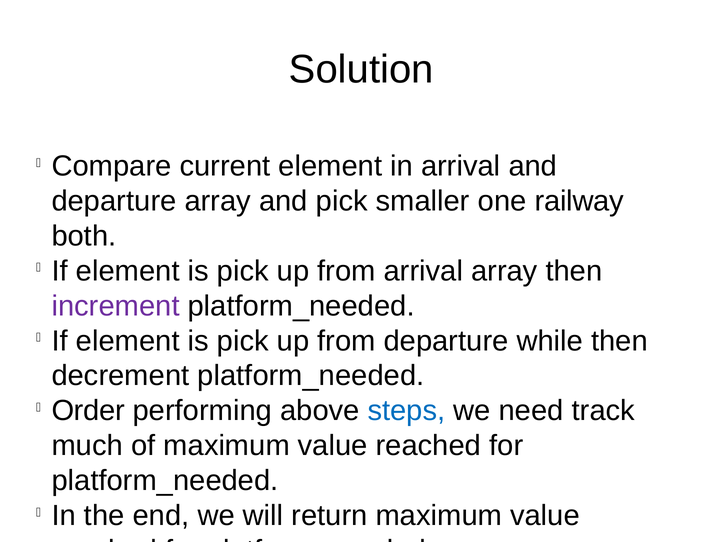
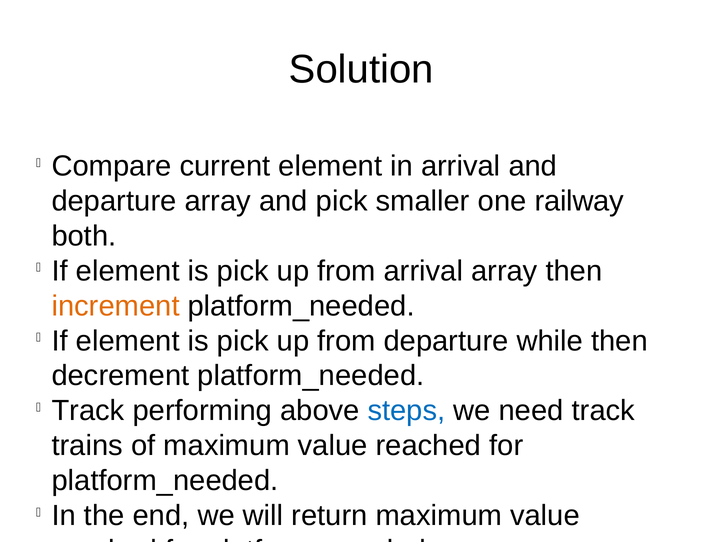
increment colour: purple -> orange (116, 306)
Order: Order -> Track (88, 411)
much: much -> trains (87, 446)
